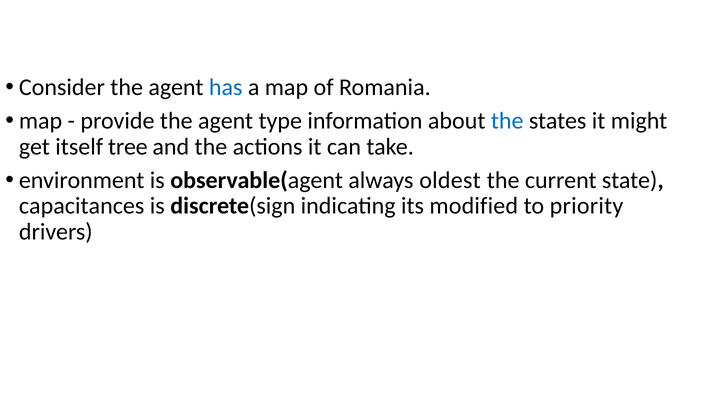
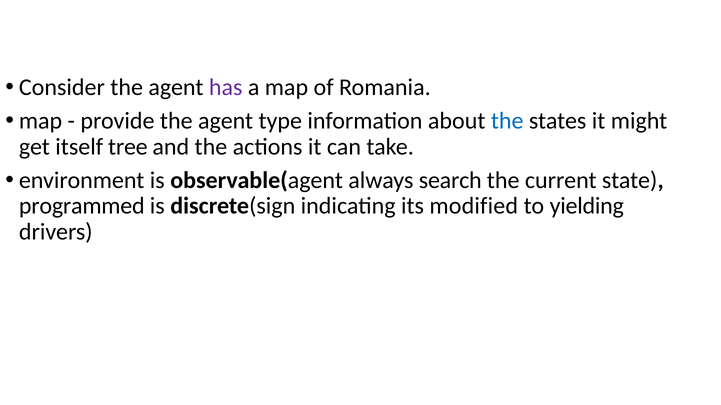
has colour: blue -> purple (226, 87)
oldest: oldest -> search (450, 180)
capacitances: capacitances -> programmed (82, 206)
priority: priority -> yielding (587, 206)
